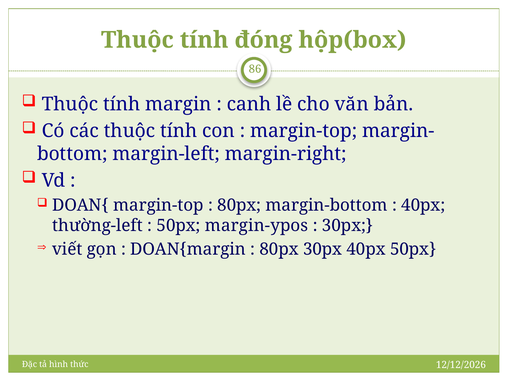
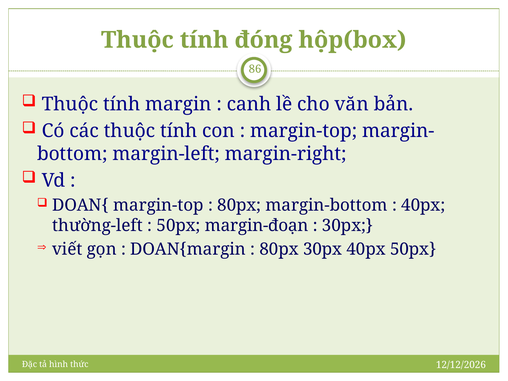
margin-ypos: margin-ypos -> margin-đoạn (257, 226)
